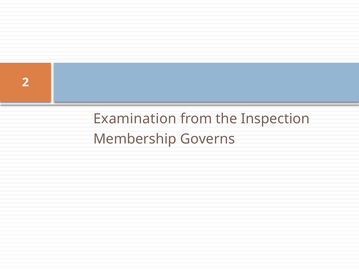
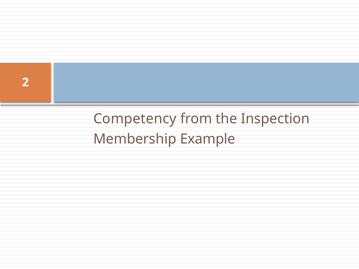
Examination: Examination -> Competency (135, 119)
Governs: Governs -> Example (208, 139)
